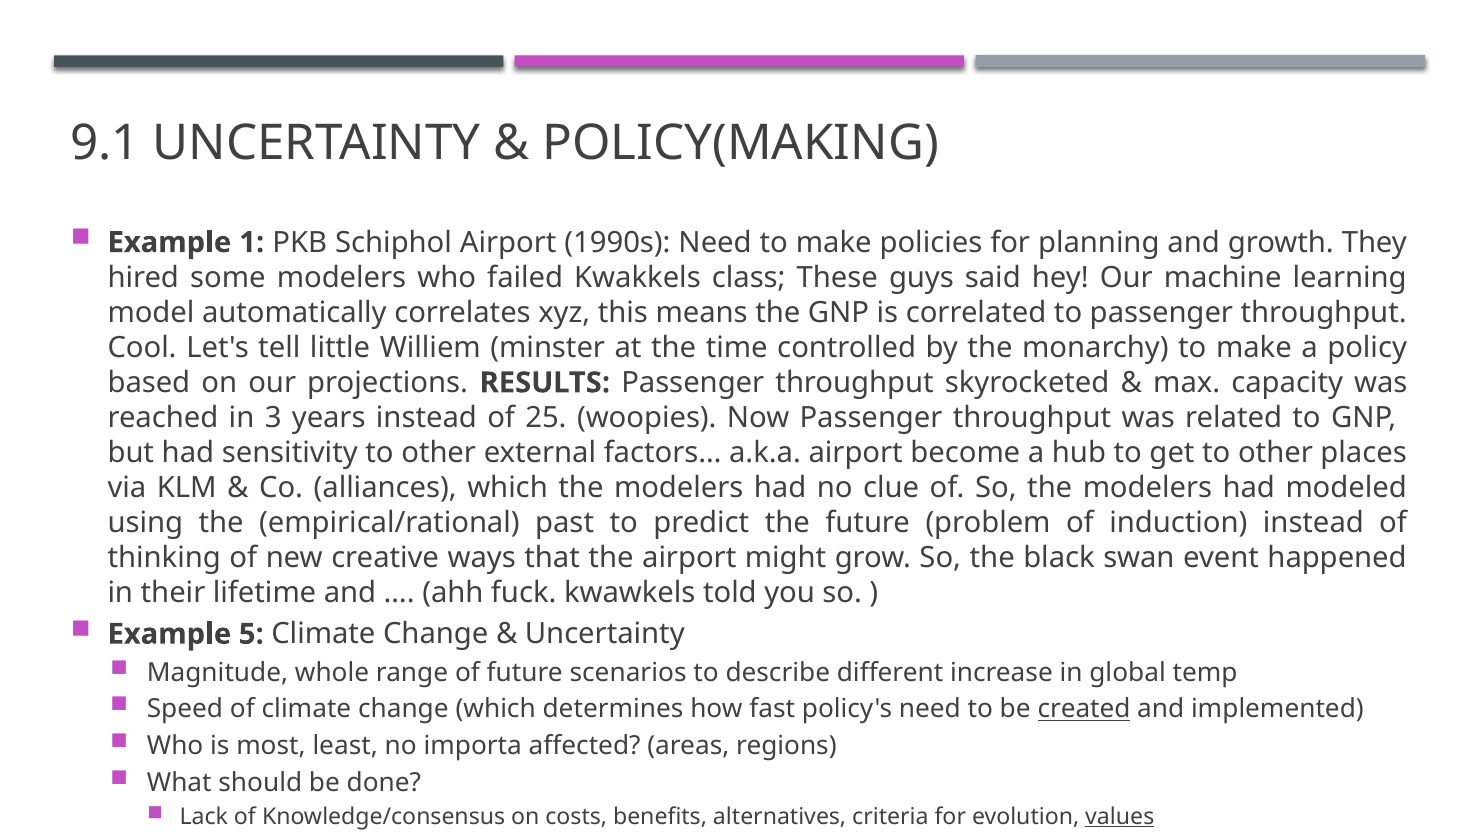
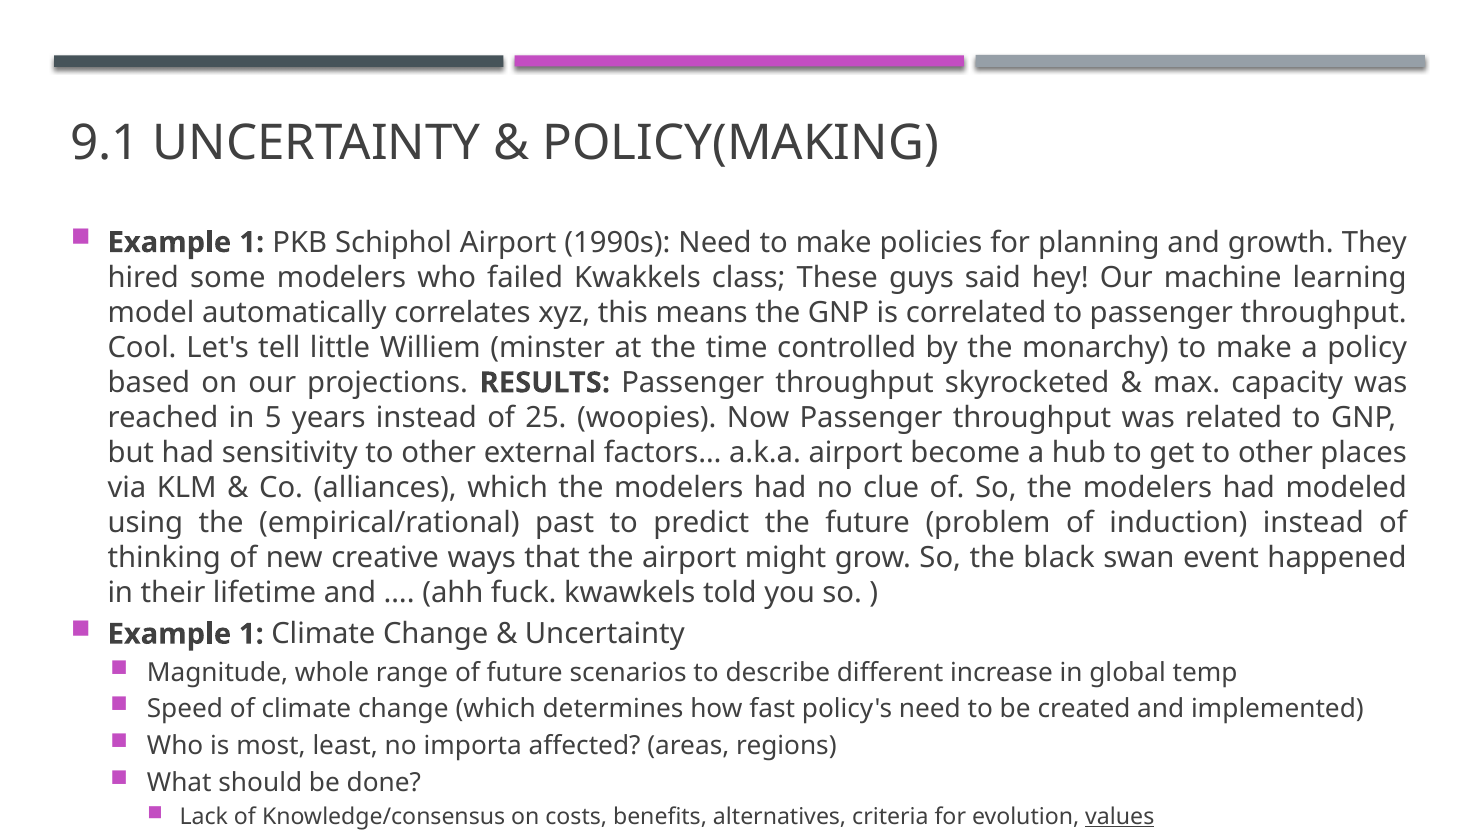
3: 3 -> 5 (273, 418)
5: 5 -> 1 (251, 634)
created underline: present -> none (1084, 709)
